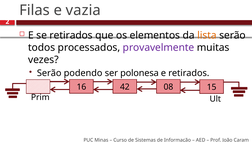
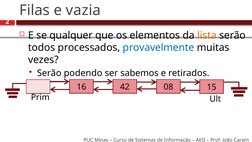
se retirados: retirados -> qualquer (71, 35)
provavelmente colour: purple -> blue (159, 47)
polonesa: polonesa -> sabemos (139, 73)
